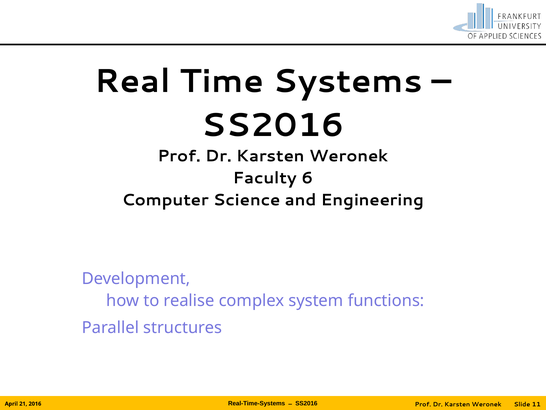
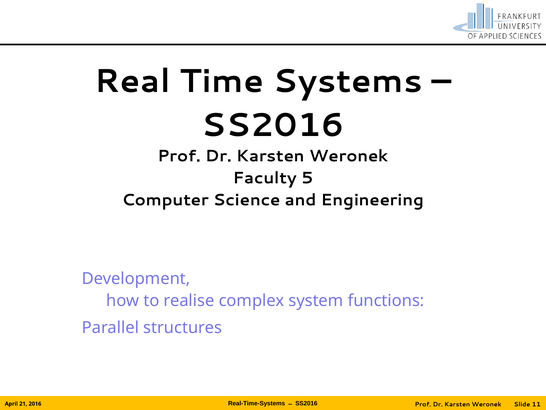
6: 6 -> 5 (307, 178)
